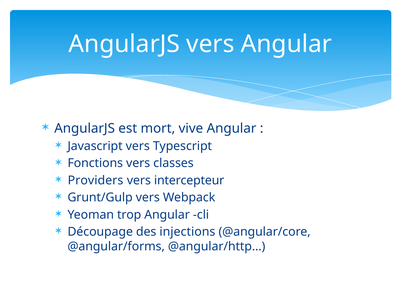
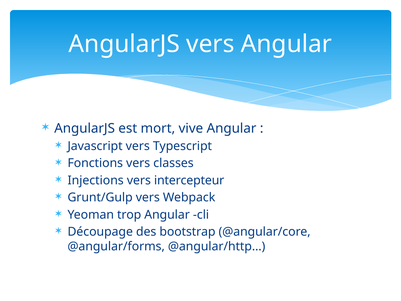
Providers: Providers -> Injections (96, 180)
injections: injections -> bootstrap (187, 232)
